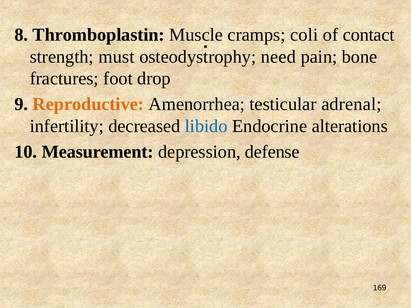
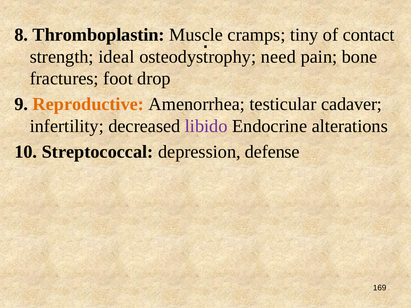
coli: coli -> tiny (304, 35)
must: must -> ideal (116, 57)
adrenal: adrenal -> cadaver (352, 104)
libido colour: blue -> purple (206, 126)
Measurement: Measurement -> Streptococcal (98, 152)
